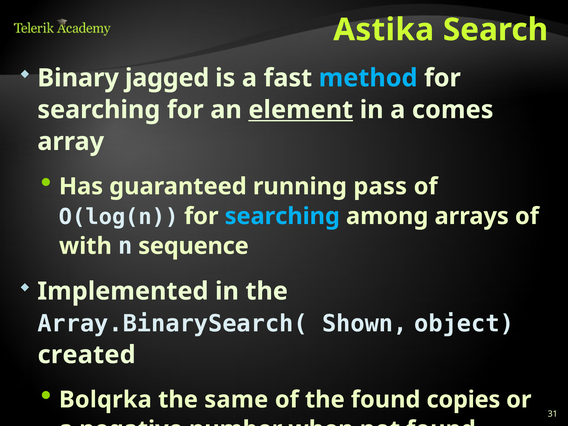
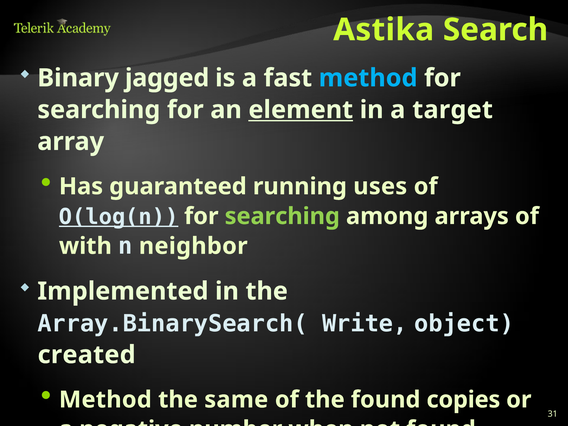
comes: comes -> target (453, 110)
pass: pass -> uses (380, 186)
O(log(n underline: none -> present (119, 217)
searching colour: light blue -> light green (282, 216)
sequence: sequence -> neighbor (193, 246)
Shown: Shown -> Write (365, 324)
Bolqrka: Bolqrka -> Method (105, 400)
